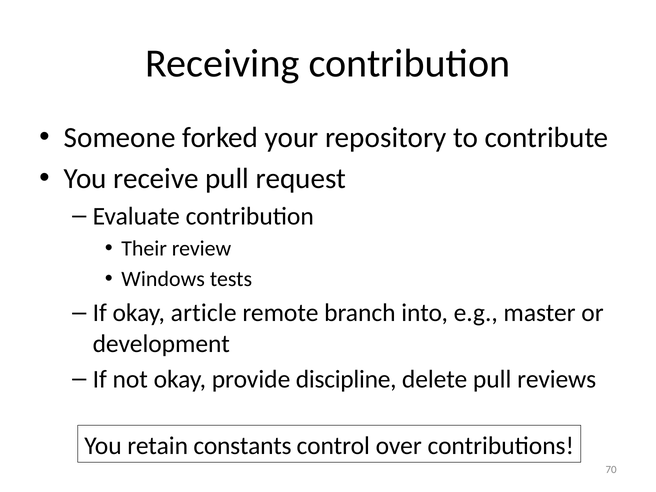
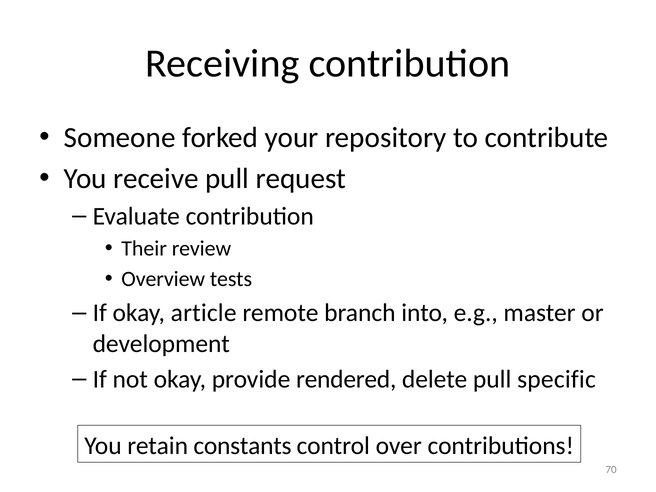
Windows: Windows -> Overview (163, 279)
discipline: discipline -> rendered (346, 379)
reviews: reviews -> specific (556, 379)
